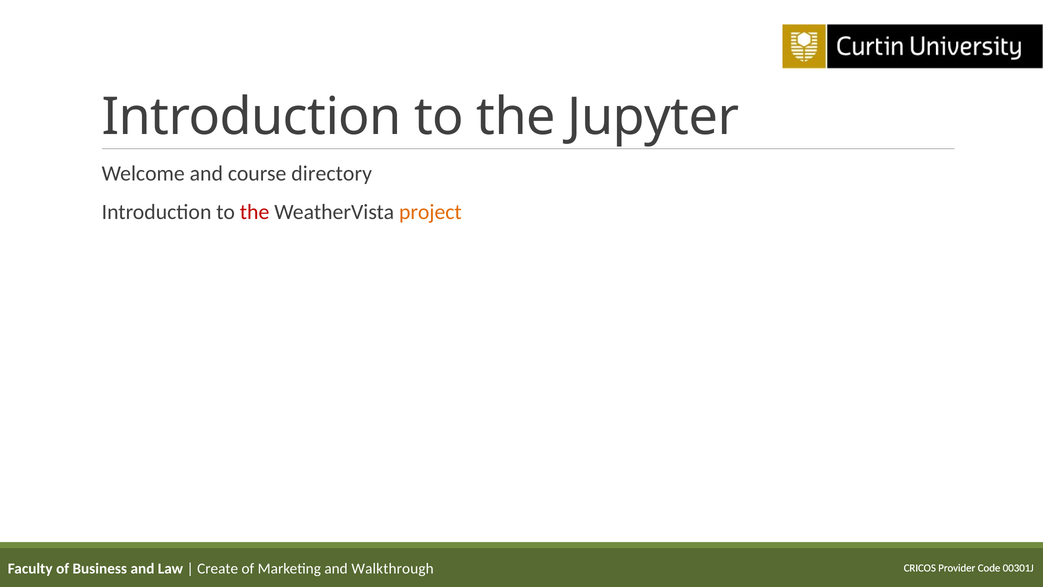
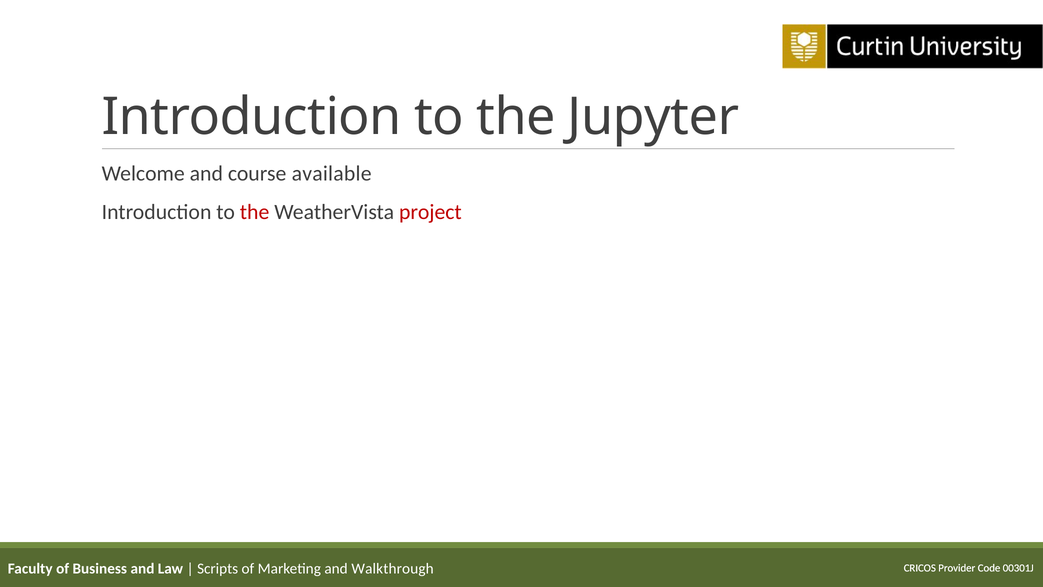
directory: directory -> available (332, 173)
project colour: orange -> red (430, 212)
Create: Create -> Scripts (218, 568)
